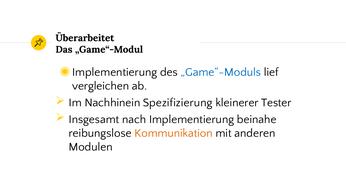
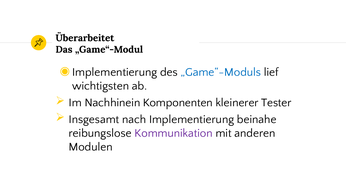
vergleichen: vergleichen -> wichtigsten (101, 86)
Spezifizierung: Spezifizierung -> Komponenten (178, 103)
Kommunikation colour: orange -> purple (174, 133)
